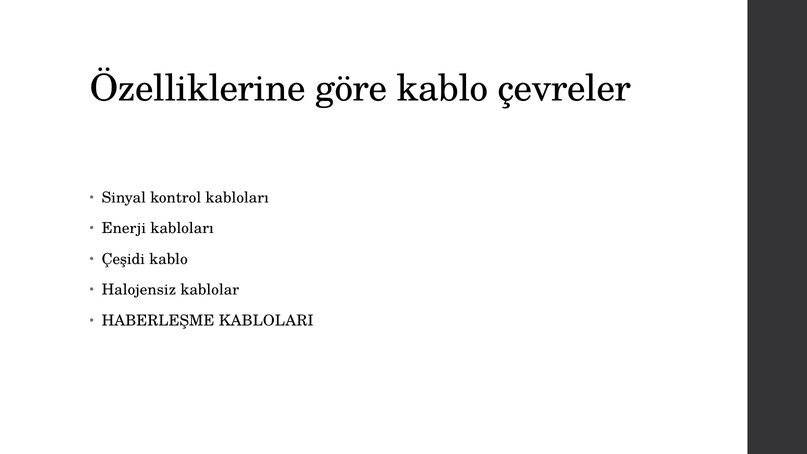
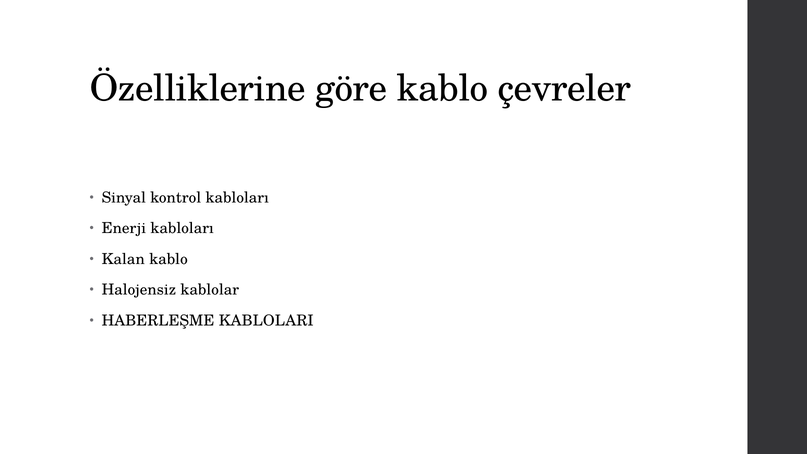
Çeşidi: Çeşidi -> Kalan (123, 259)
